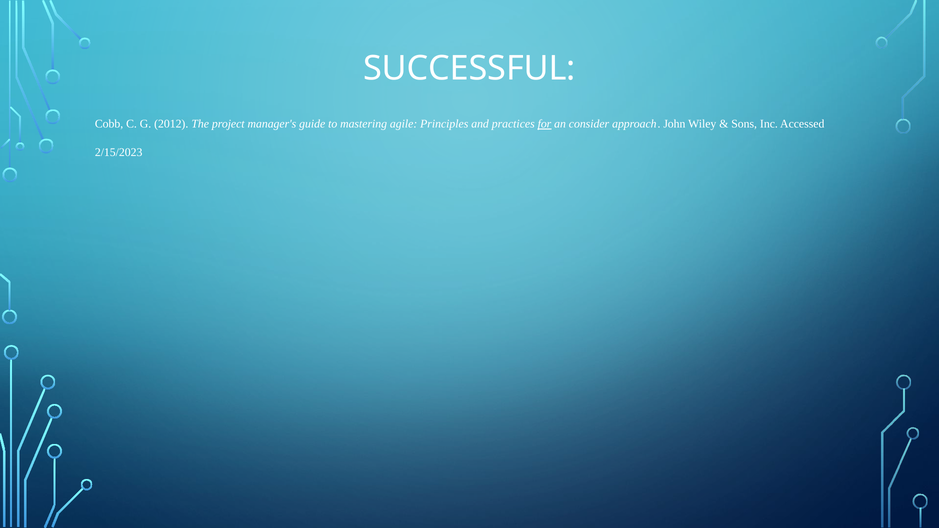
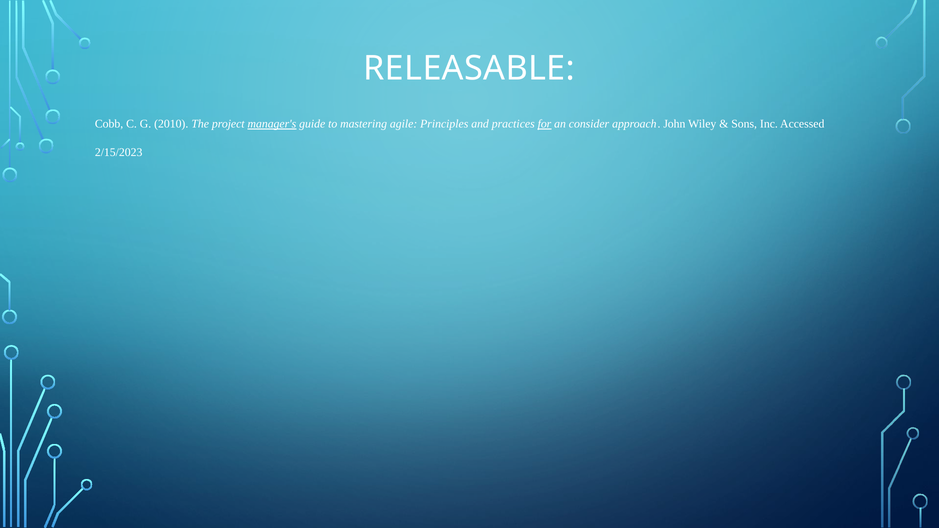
SUCCESSFUL: SUCCESSFUL -> RELEASABLE (469, 69)
2012: 2012 -> 2010 (171, 124)
manager's underline: none -> present (272, 124)
